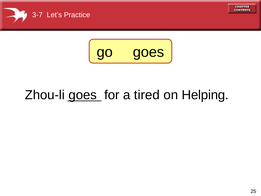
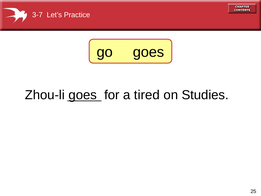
Helping: Helping -> Studies (205, 95)
